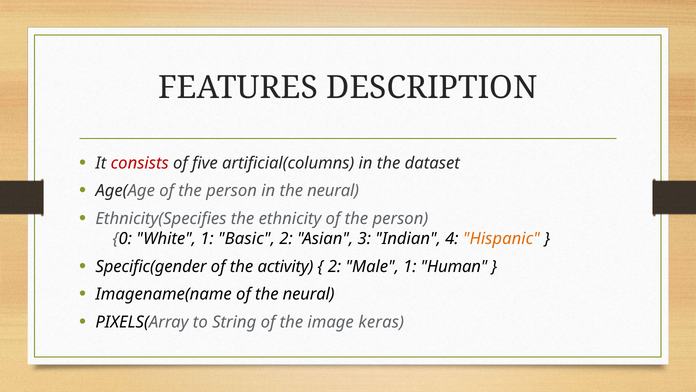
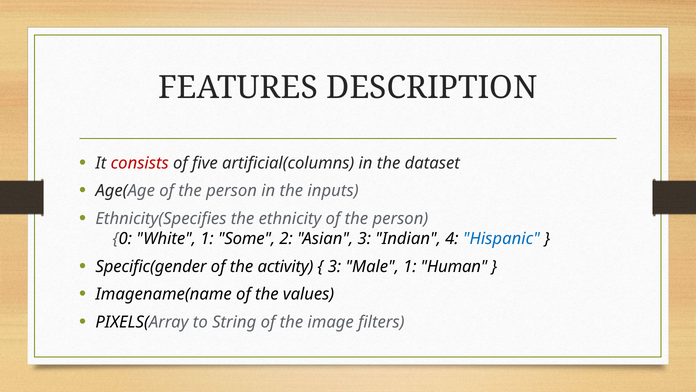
in the neural: neural -> inputs (333, 191)
Basic: Basic -> Some (247, 238)
Hispanic colour: orange -> blue (501, 238)
2: 2 -> 3 (335, 266)
of the neural: neural -> values (309, 294)
keras: keras -> filters (381, 322)
